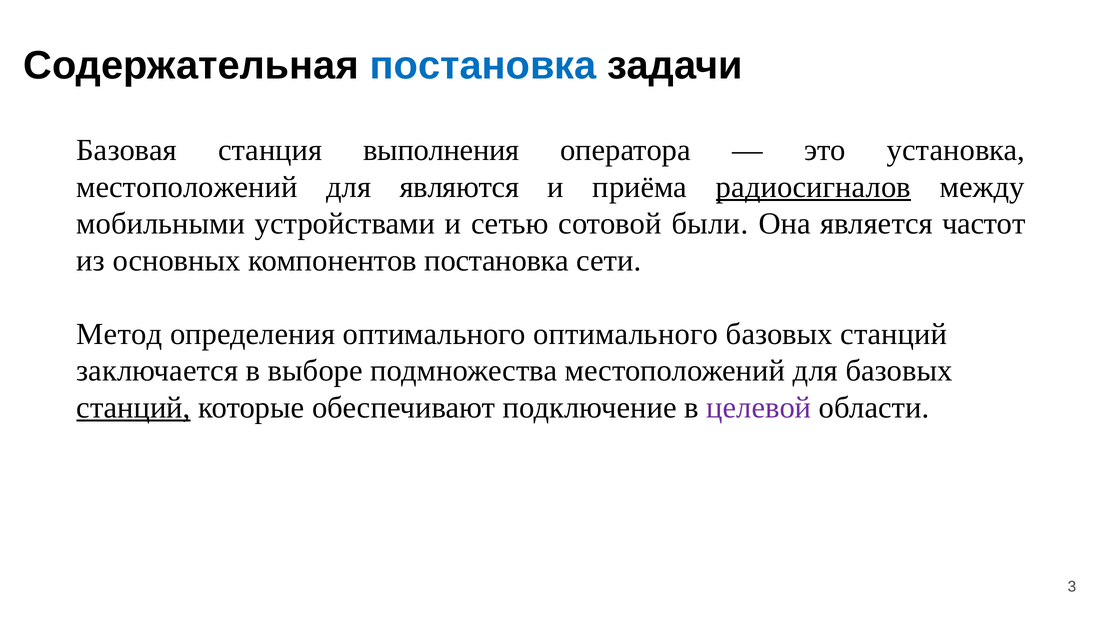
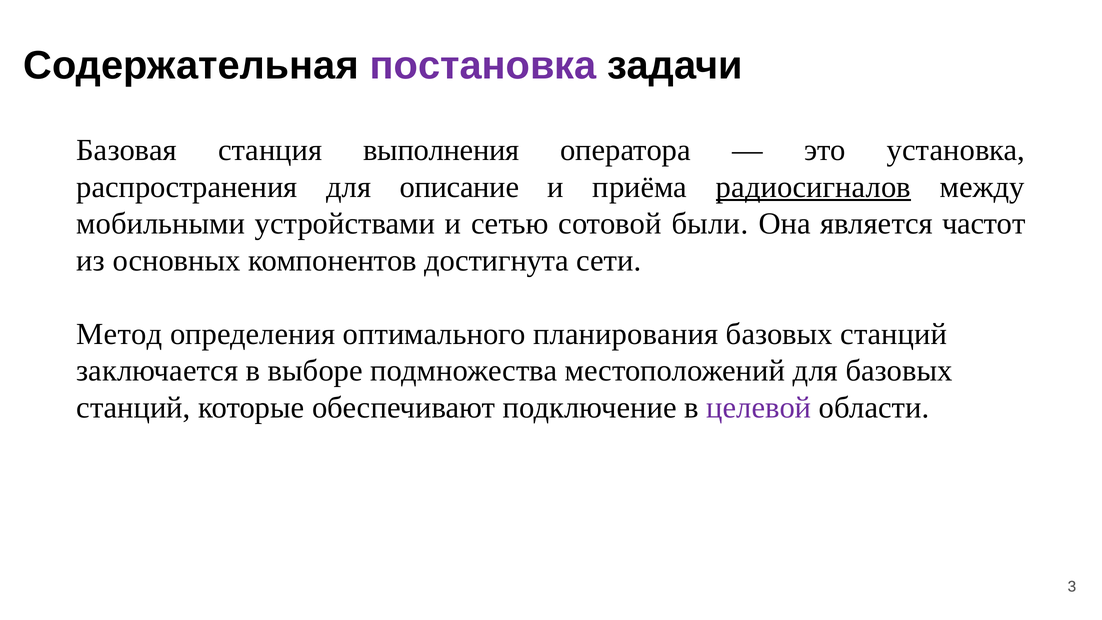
постановка colour: blue -> purple (483, 65)
местоположений: местоположений -> распространения (187, 187)
являются: являются -> описание (459, 187)
компонентов постановка: постановка -> достигнута (497, 260)
оптимального оптимального: оптимального -> планирования (626, 334)
станций underline: present -> none (134, 407)
